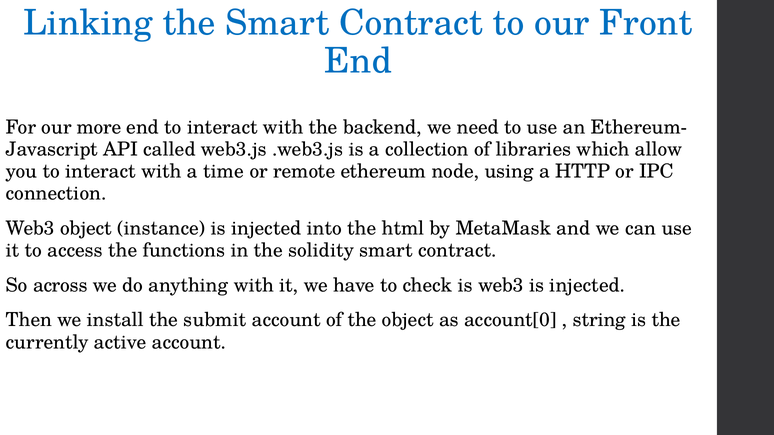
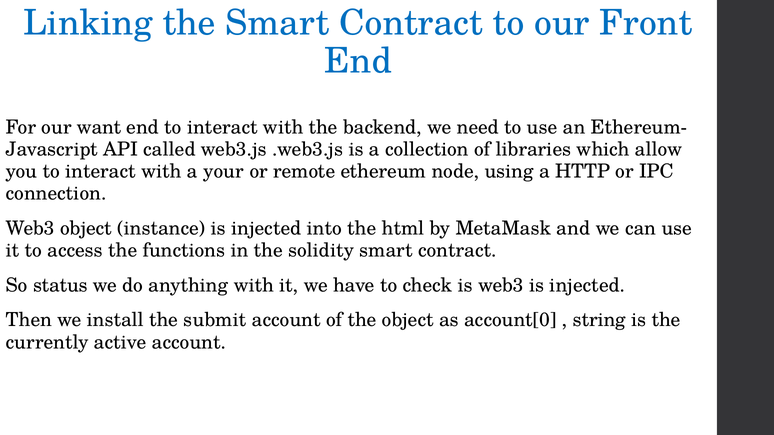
more: more -> want (99, 127)
time: time -> your (224, 171)
across: across -> status (60, 285)
